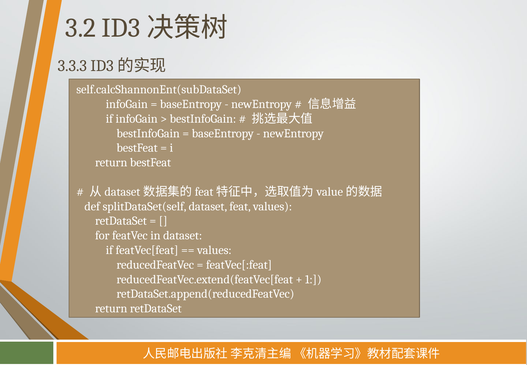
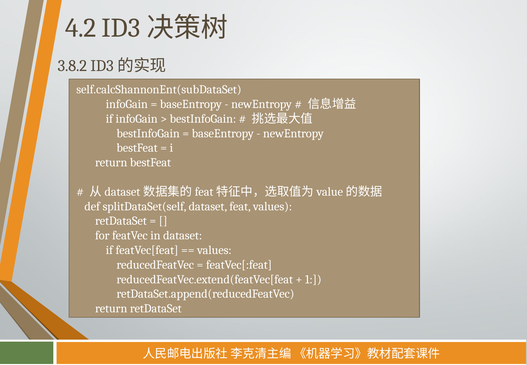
3.2: 3.2 -> 4.2 (81, 28)
3.3.3: 3.3.3 -> 3.8.2 (72, 66)
